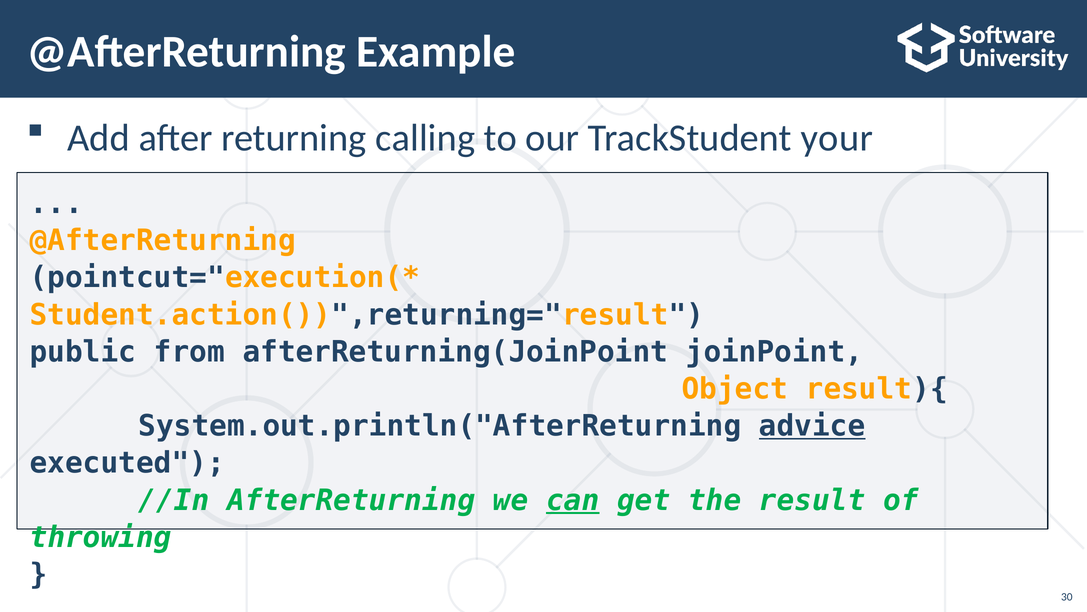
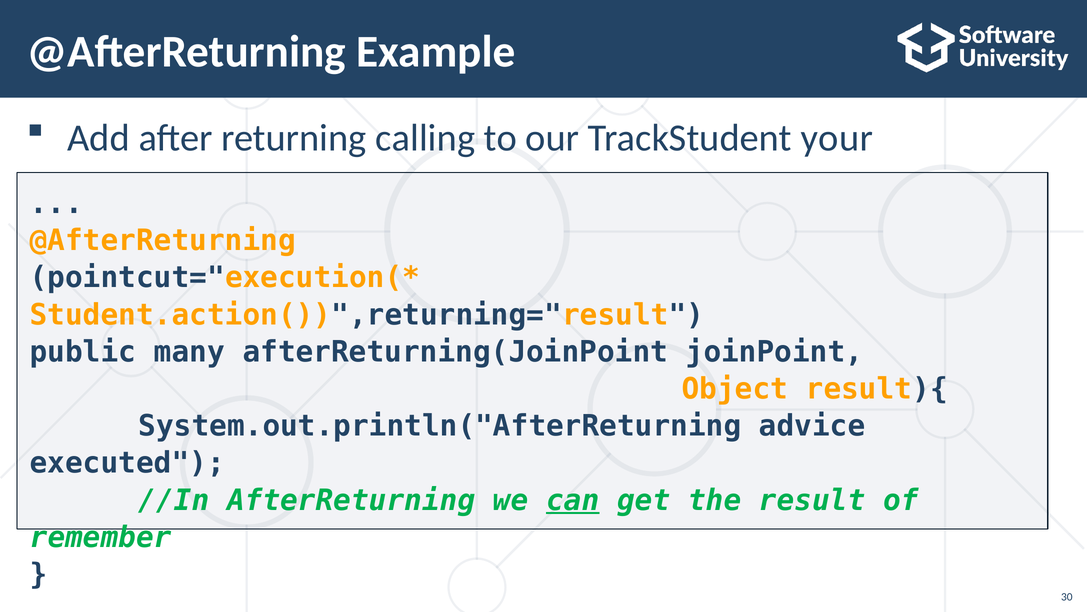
from: from -> many (189, 352)
advice underline: present -> none (812, 426)
throwing: throwing -> remember (101, 537)
